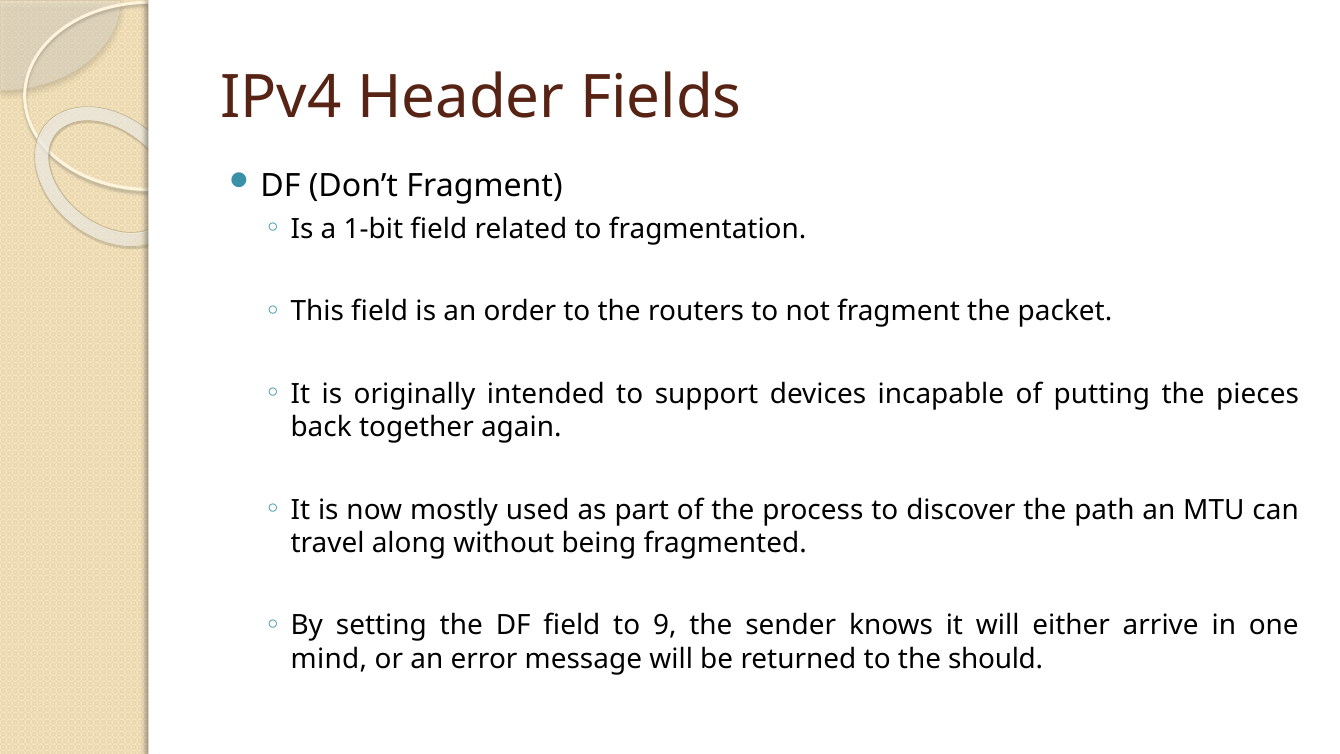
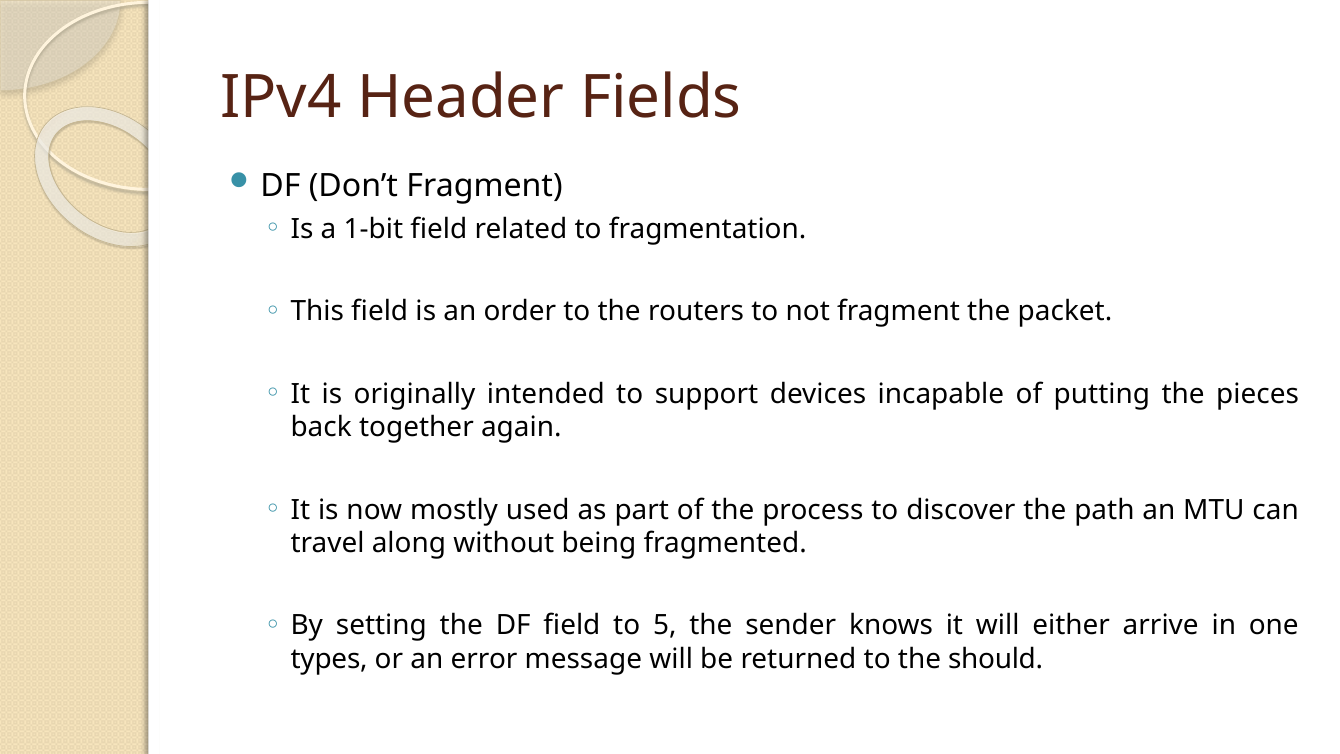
9: 9 -> 5 (665, 626)
mind: mind -> types (329, 659)
